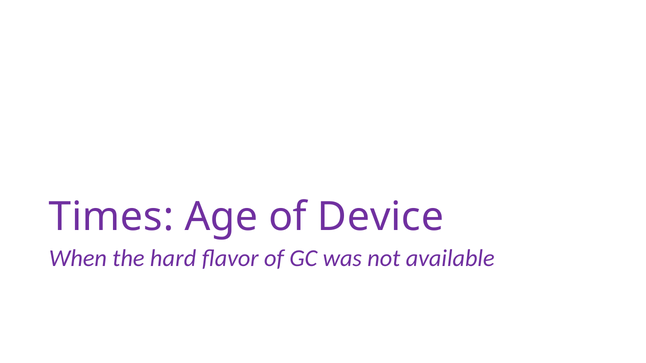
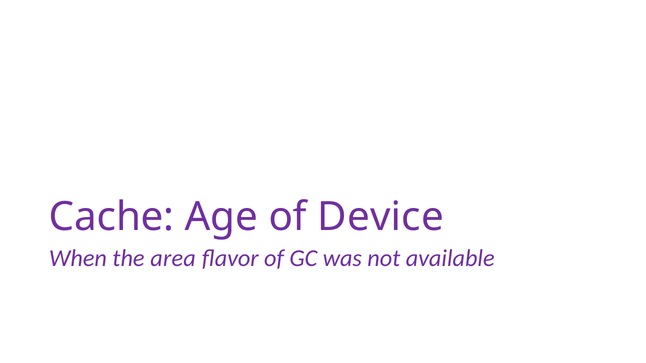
Times: Times -> Cache (112, 217)
hard: hard -> area (173, 259)
